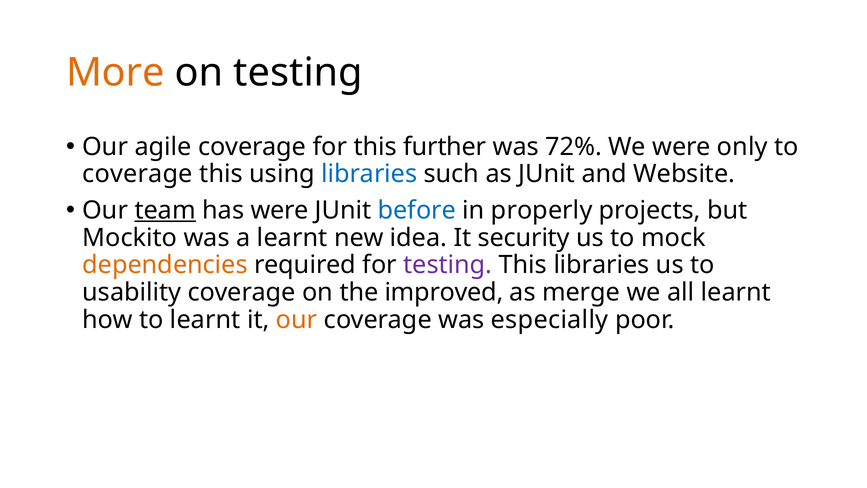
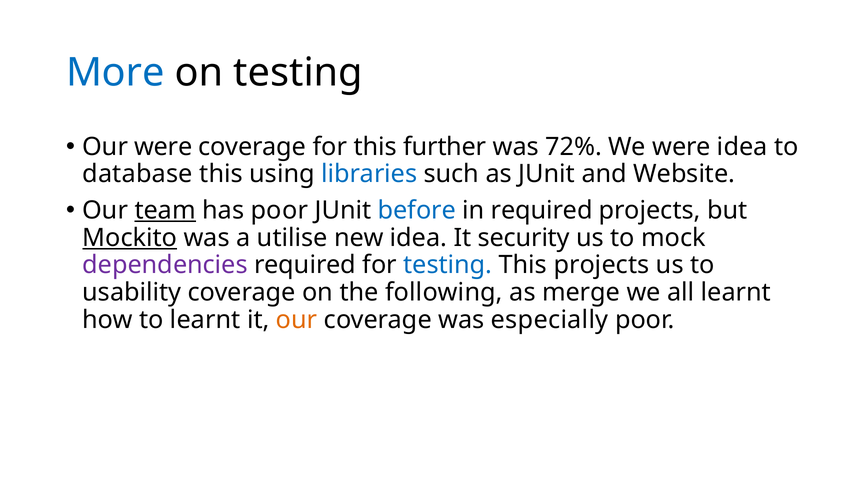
More colour: orange -> blue (115, 73)
Our agile: agile -> were (163, 147)
were only: only -> idea (742, 147)
coverage: coverage -> database (138, 174)
has were: were -> poor (279, 210)
in properly: properly -> required (542, 210)
Mockito underline: none -> present (130, 238)
a learnt: learnt -> utilise (292, 238)
dependencies colour: orange -> purple (165, 265)
testing colour: purple -> blue (448, 265)
This libraries: libraries -> projects (601, 265)
improved: improved -> following (444, 292)
